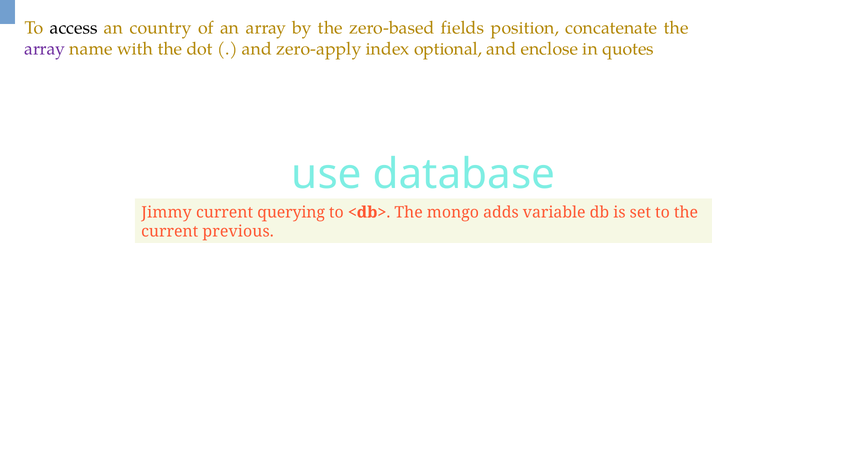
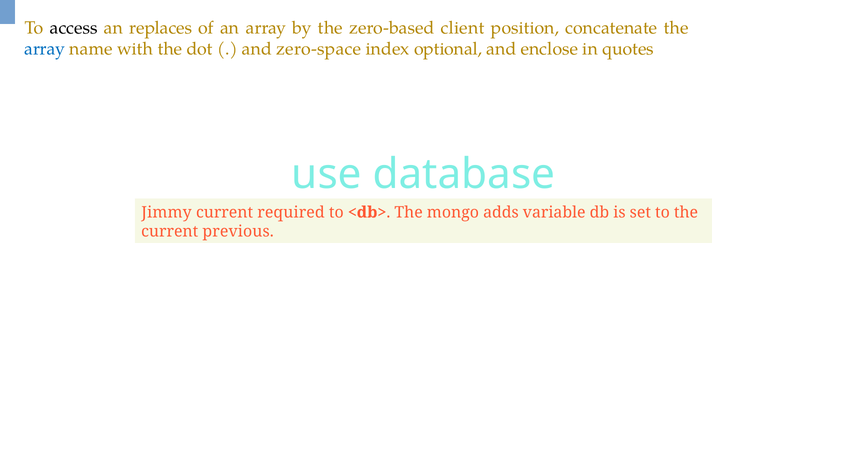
country: country -> replaces (161, 28)
fields: fields -> client (463, 28)
array colour: purple -> blue (45, 49)
zero-apply: zero-apply -> zero-space (319, 49)
querying: querying -> required (291, 213)
